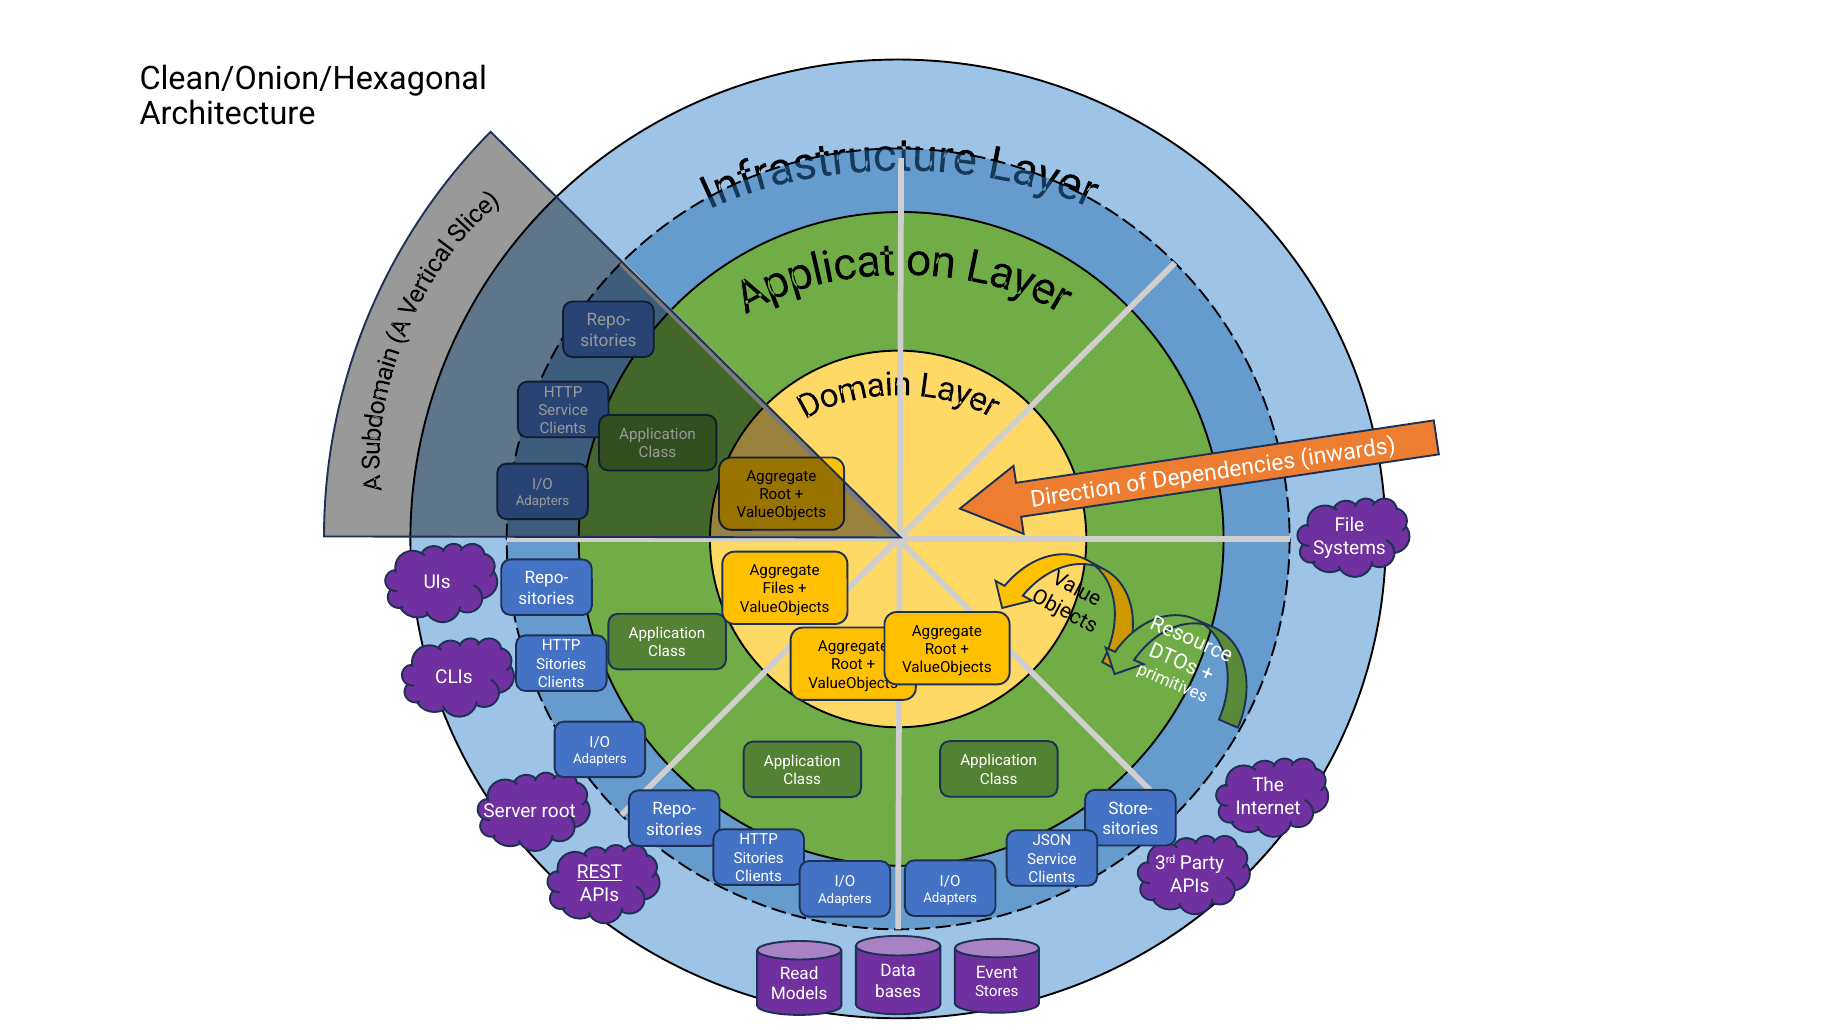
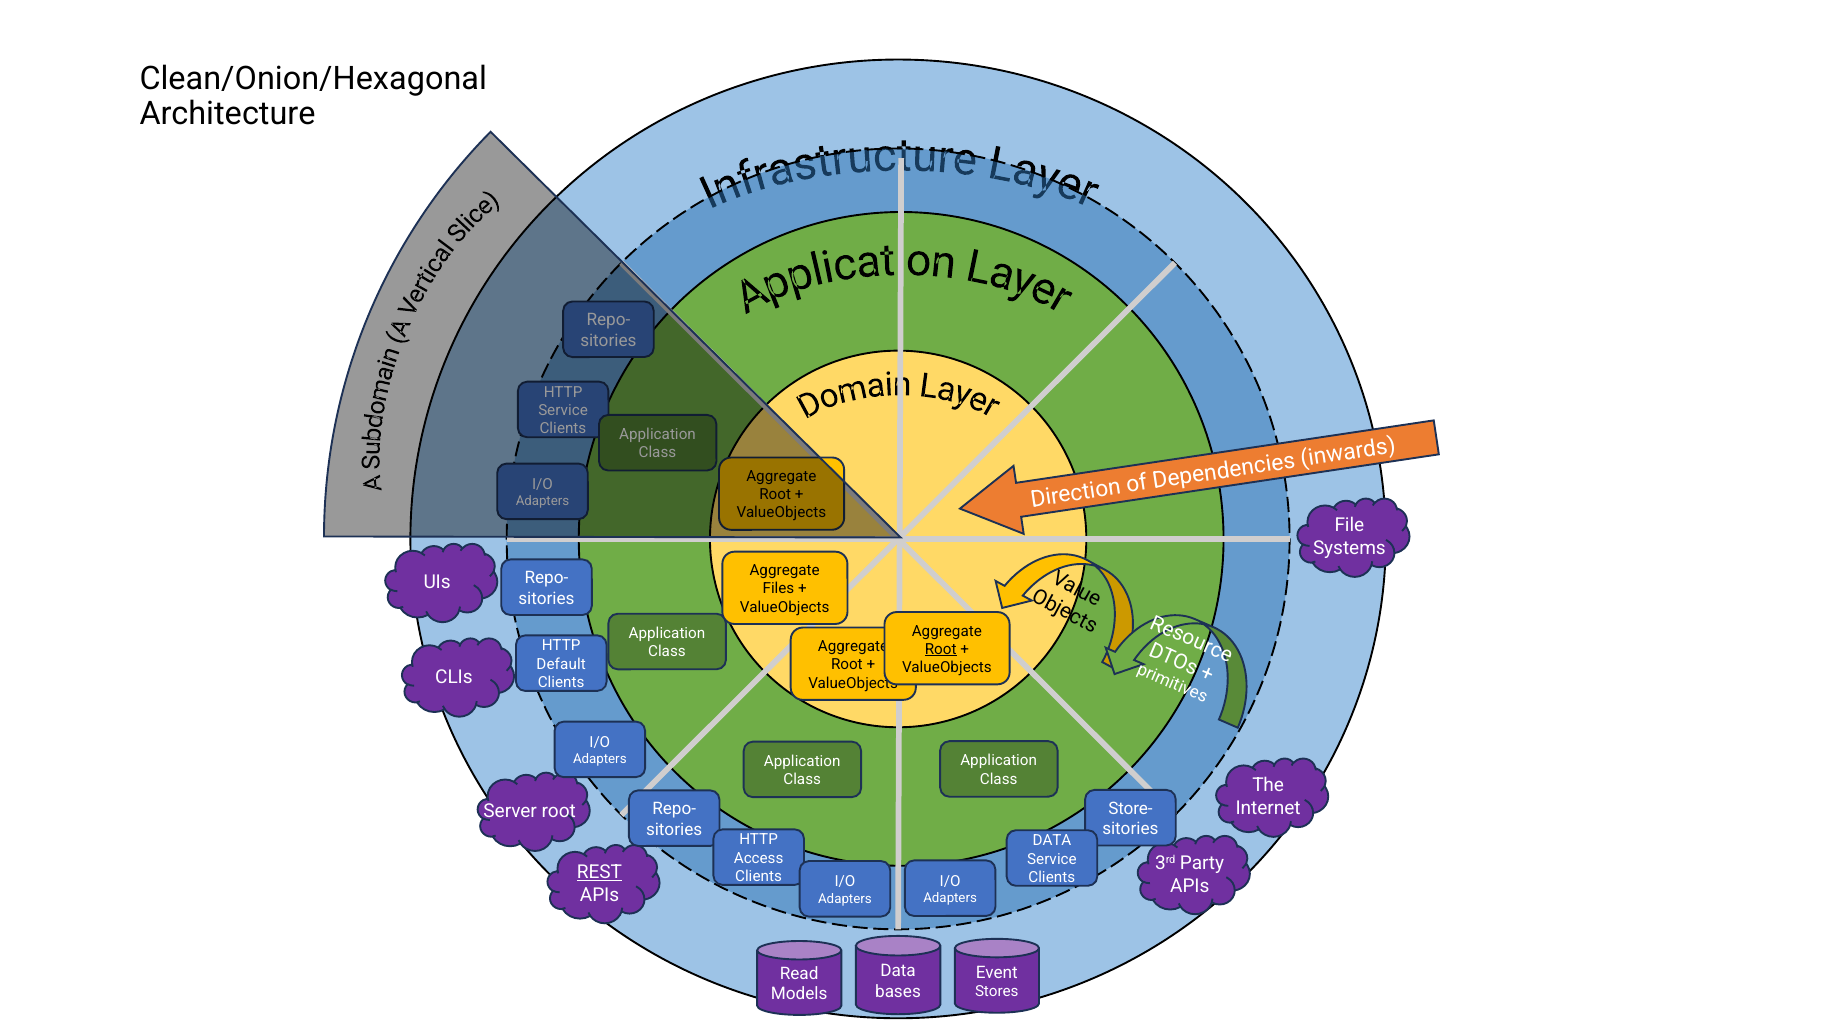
Root underline: none -> present (941, 649)
Sitories: Sitories -> Default (561, 664)
JSON: JSON -> DATA (1052, 840)
Sitories: Sitories -> Access (759, 858)
